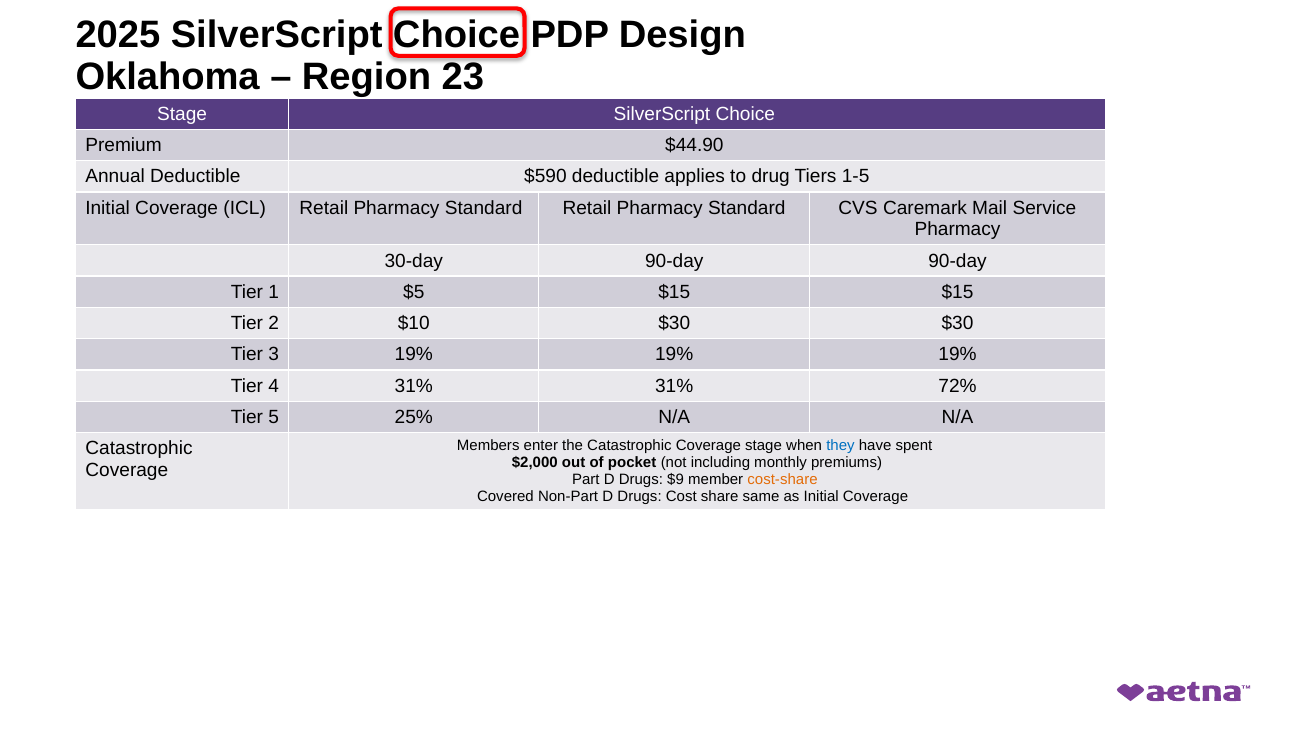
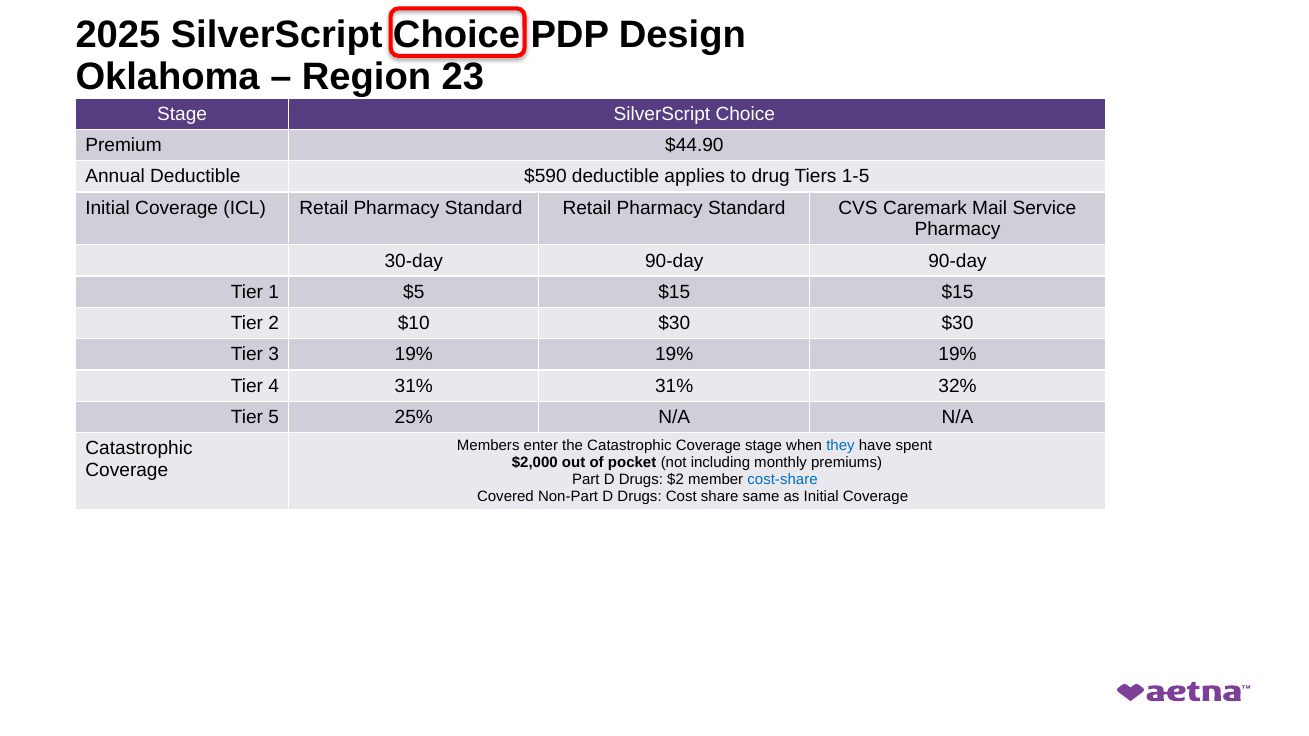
72%: 72% -> 32% (958, 386)
$9: $9 -> $2 (676, 480)
cost-share colour: orange -> blue (783, 480)
